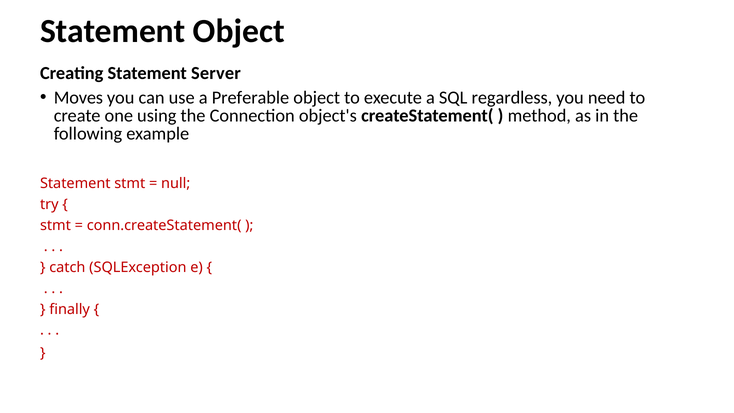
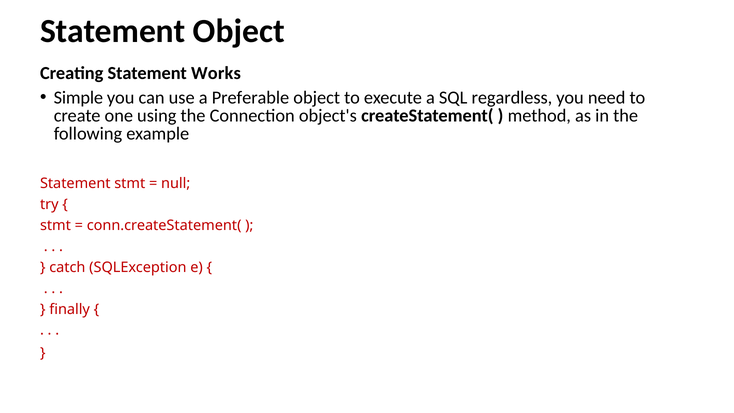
Server: Server -> Works (216, 73)
Moves: Moves -> Simple (78, 98)
